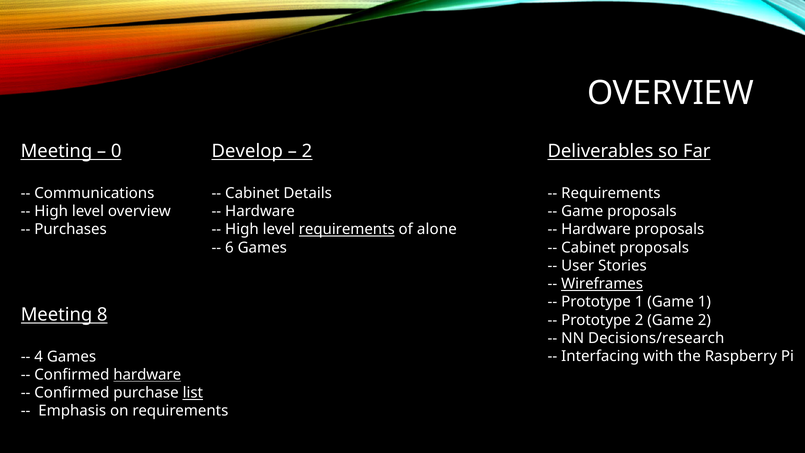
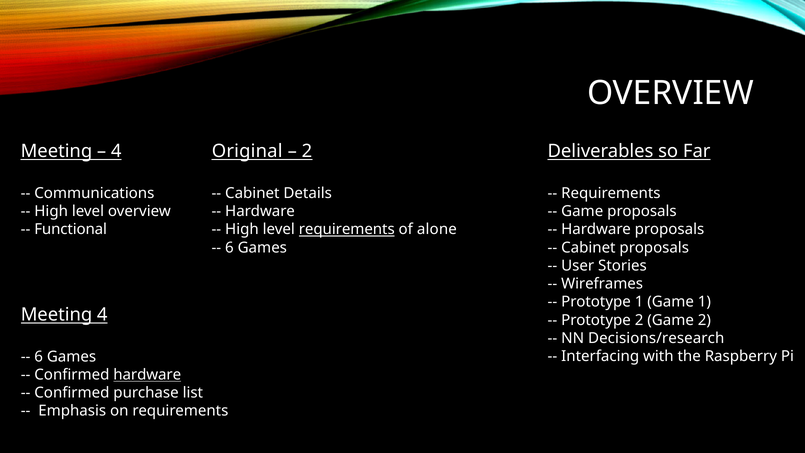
0: 0 -> 4 (116, 151)
Develop: Develop -> Original (247, 151)
Purchases: Purchases -> Functional (71, 229)
Wireframes underline: present -> none (602, 284)
Meeting 8: 8 -> 4 (102, 314)
4: 4 -> 6 (39, 356)
list underline: present -> none (193, 393)
